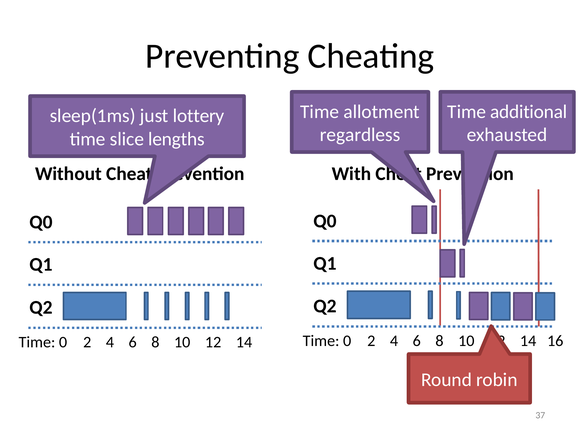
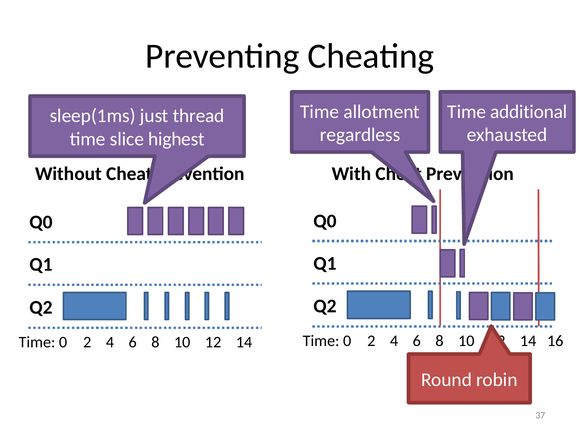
lottery: lottery -> thread (199, 116)
lengths: lengths -> highest (176, 139)
